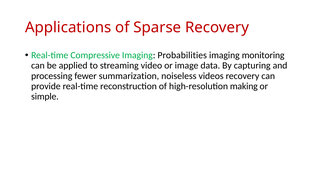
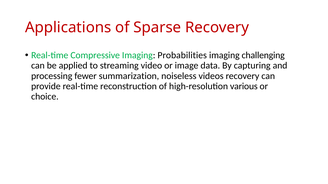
monitoring: monitoring -> challenging (263, 55)
making: making -> various (244, 86)
simple: simple -> choice (45, 97)
